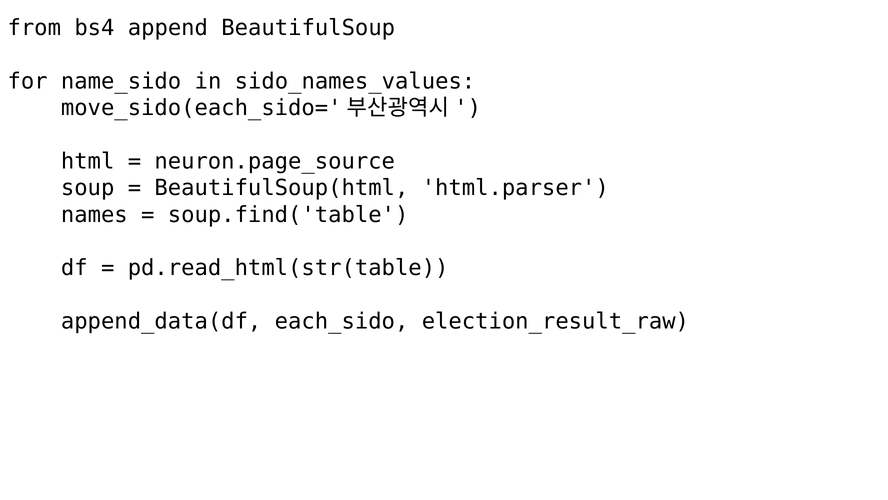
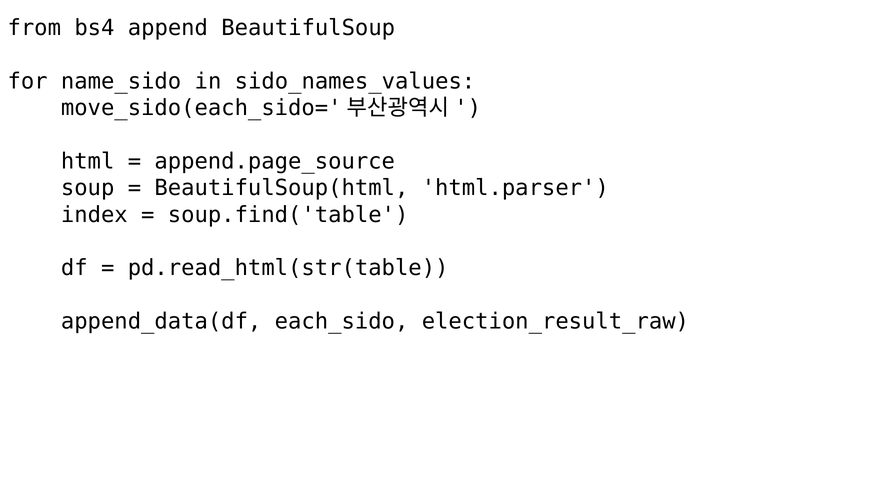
neuron.page_source: neuron.page_source -> append.page_source (275, 161)
names: names -> index (94, 214)
